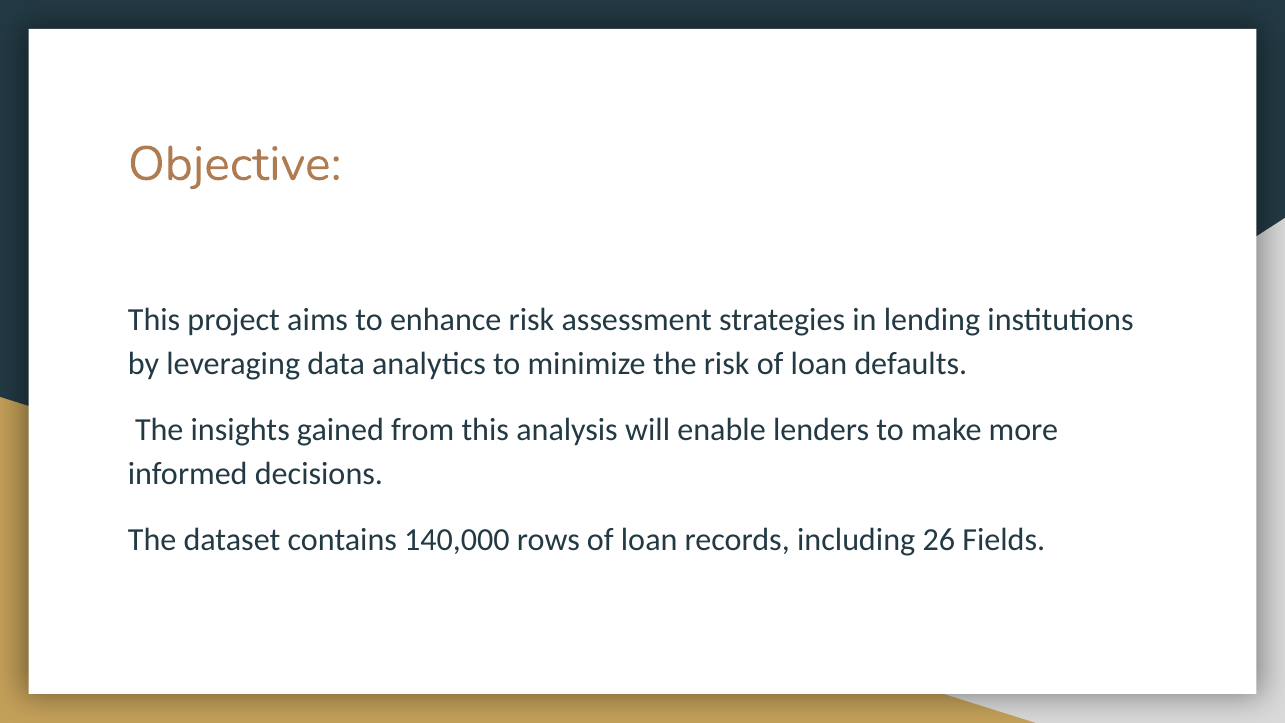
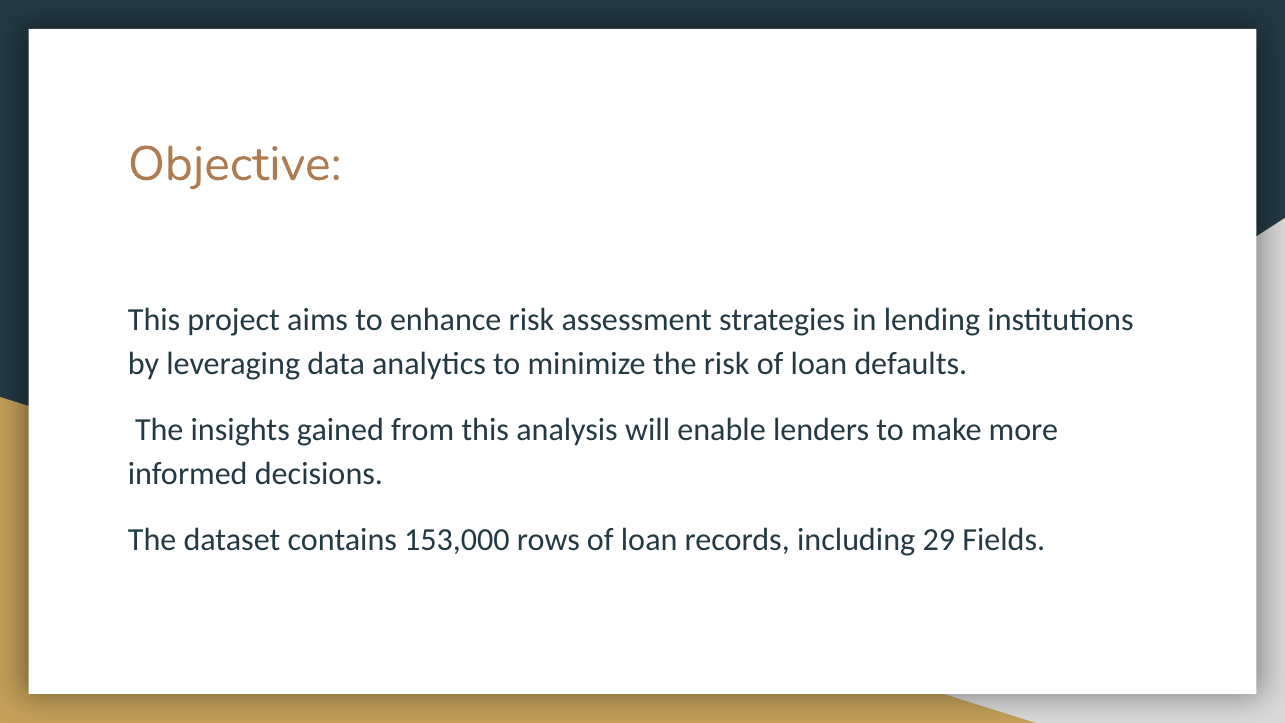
140,000: 140,000 -> 153,000 (457, 540)
26: 26 -> 29 (939, 540)
